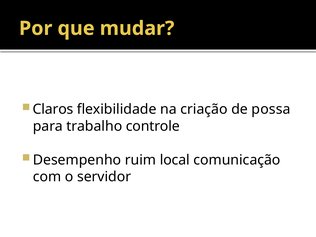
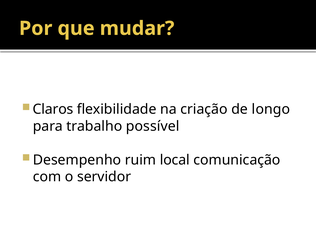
possa: possa -> longo (271, 109)
controle: controle -> possível (153, 126)
